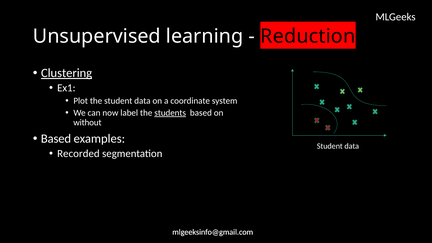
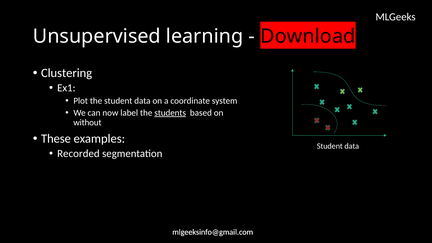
Reduction: Reduction -> Download (308, 36)
Clustering underline: present -> none (67, 73)
Based: Based -> These (56, 139)
